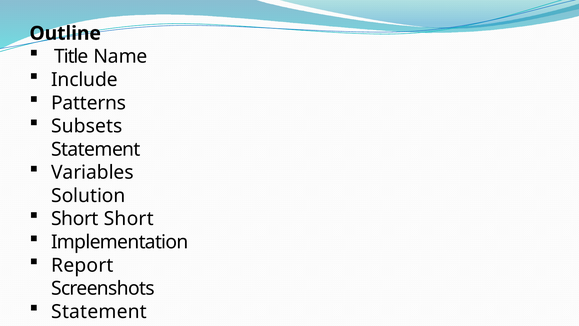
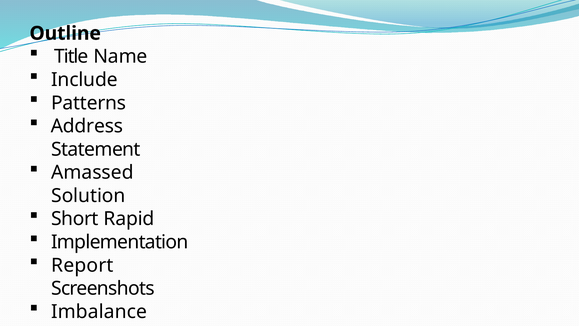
Subsets: Subsets -> Address (87, 126)
Variables: Variables -> Amassed (92, 172)
Short Short: Short -> Rapid (129, 219)
Statement: Statement -> Imbalance (99, 311)
